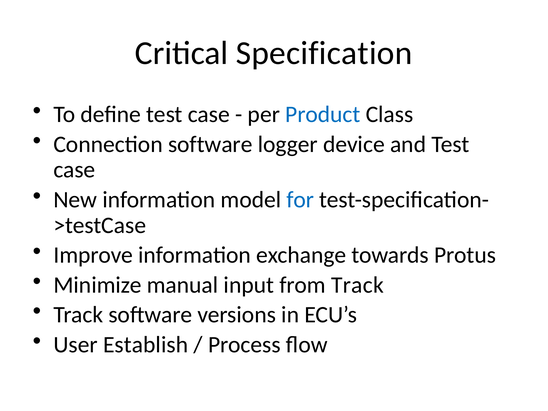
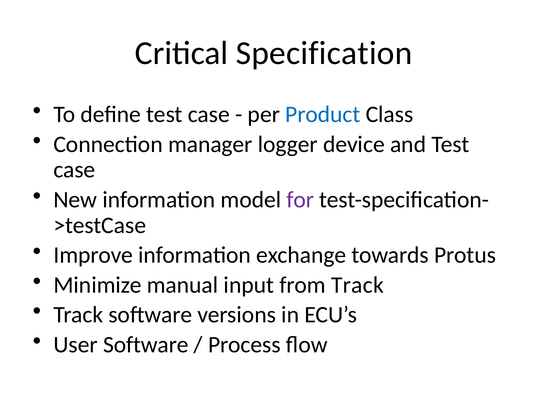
Connection software: software -> manager (210, 144)
for colour: blue -> purple (300, 200)
User Establish: Establish -> Software (146, 345)
